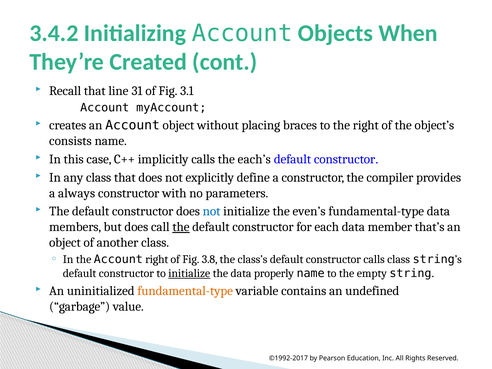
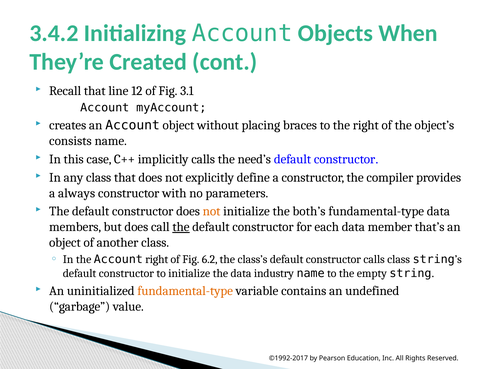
31: 31 -> 12 (137, 91)
each’s: each’s -> need’s (254, 159)
not colour: blue -> orange (212, 211)
even’s: even’s -> both’s (309, 211)
3.8: 3.8 -> 6.2 (210, 259)
initialize underline: present -> none (189, 273)
properly: properly -> industry (274, 273)
